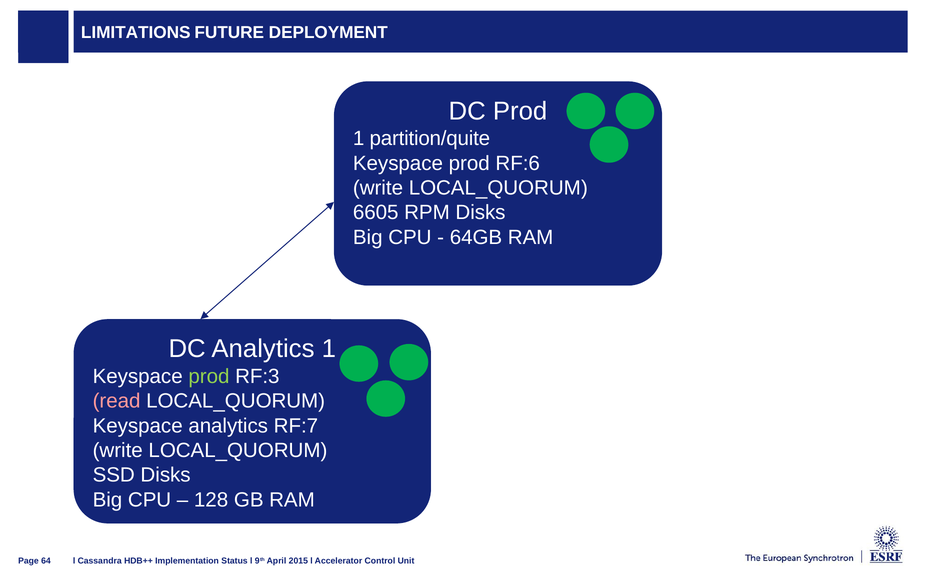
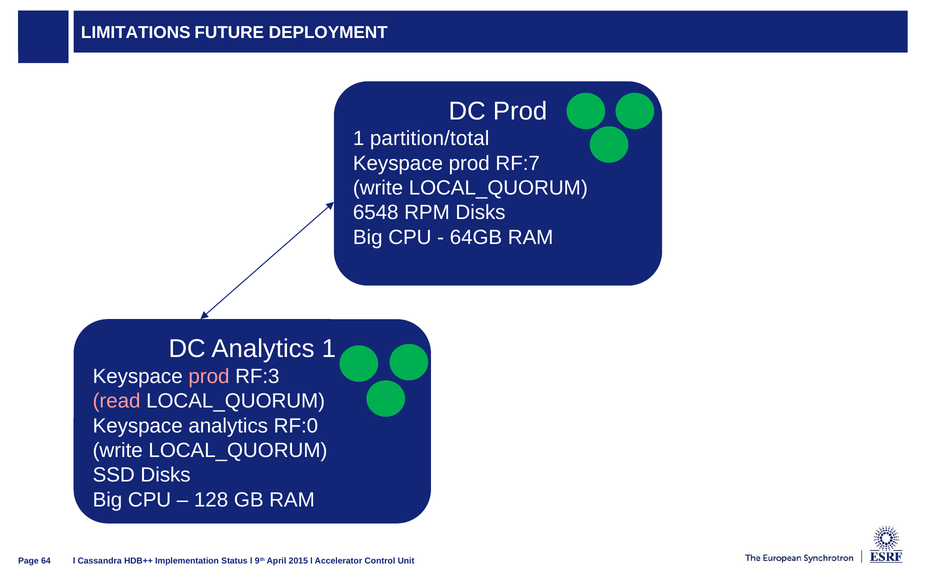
partition/quite: partition/quite -> partition/total (430, 139)
RF:6: RF:6 -> RF:7 (518, 163)
6605: 6605 -> 6548 (376, 213)
prod colour: light green -> pink (209, 376)
RF:7: RF:7 -> RF:0 (296, 426)
